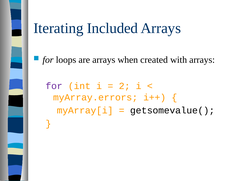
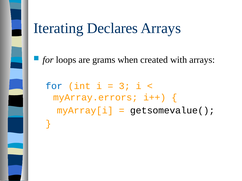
Included: Included -> Declares (112, 28)
are arrays: arrays -> grams (104, 60)
for colour: purple -> blue (54, 86)
2: 2 -> 3 (124, 86)
